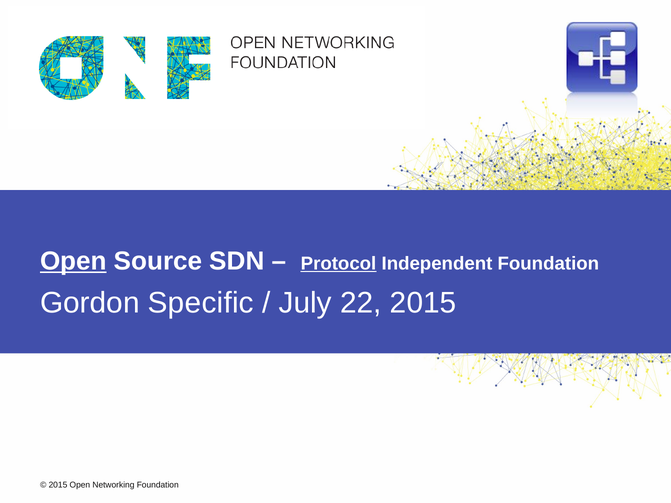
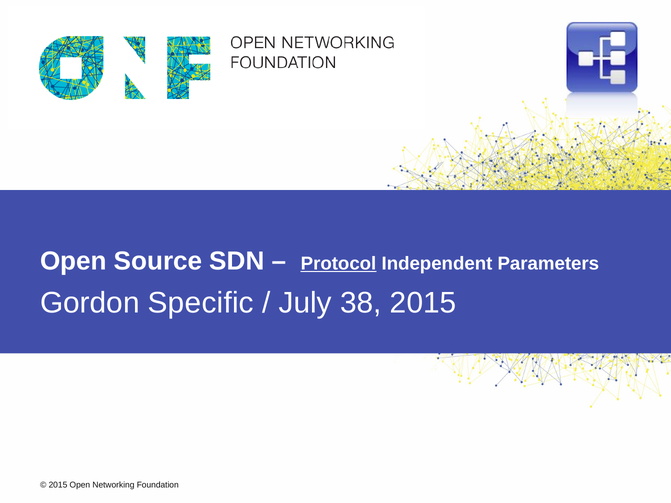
Open underline: present -> none (73, 261)
Independent Foundation: Foundation -> Parameters (548, 264)
22: 22 -> 38 (361, 303)
